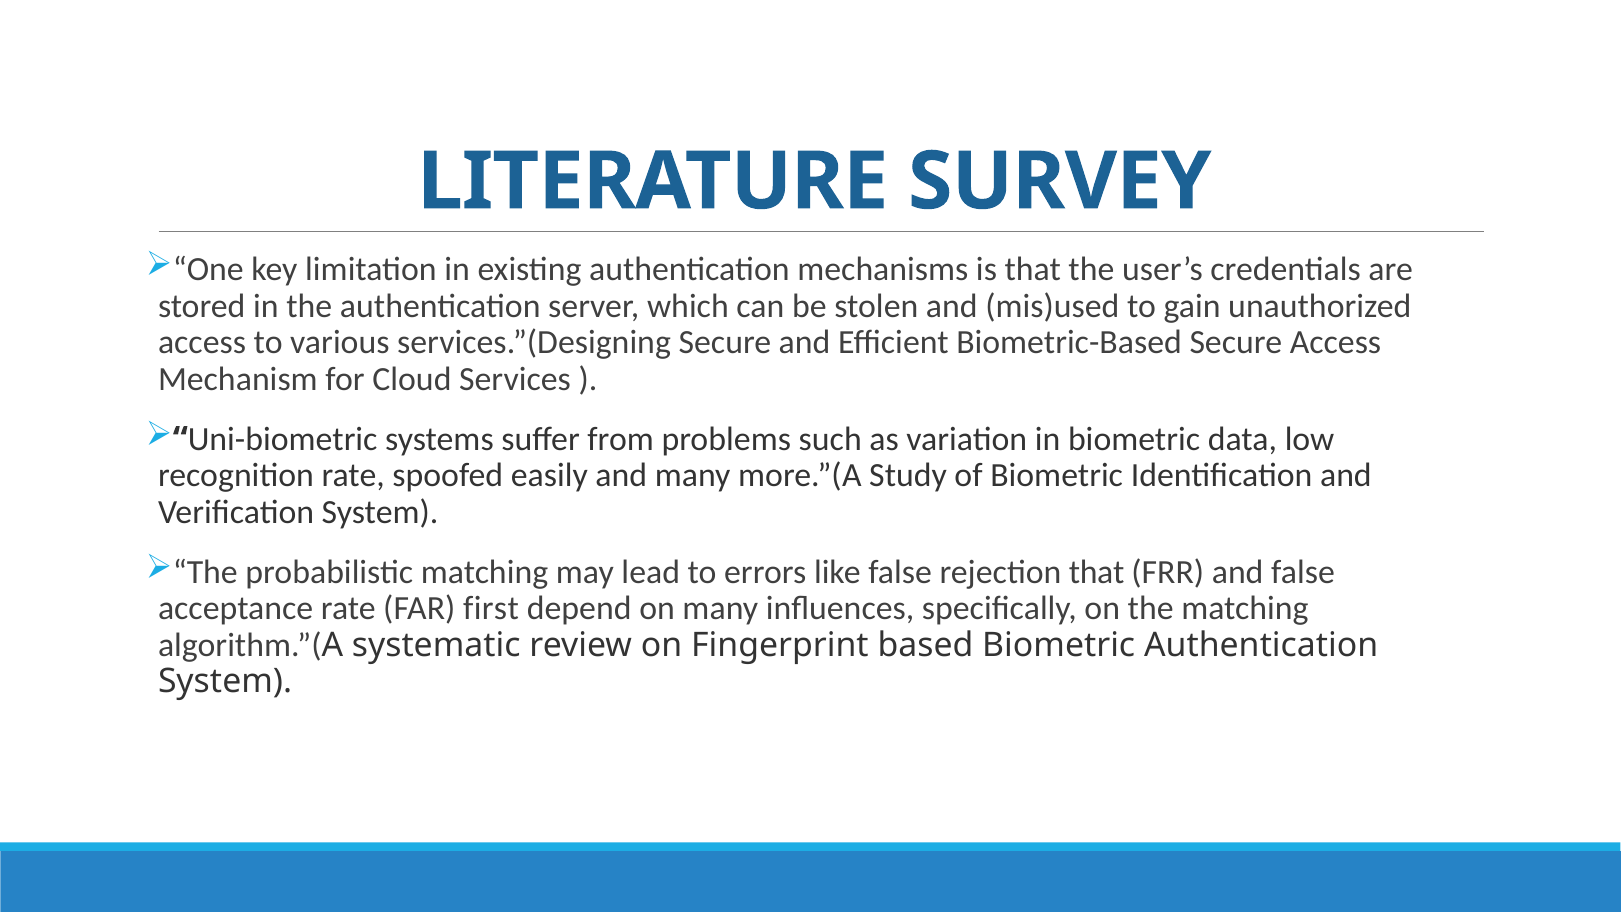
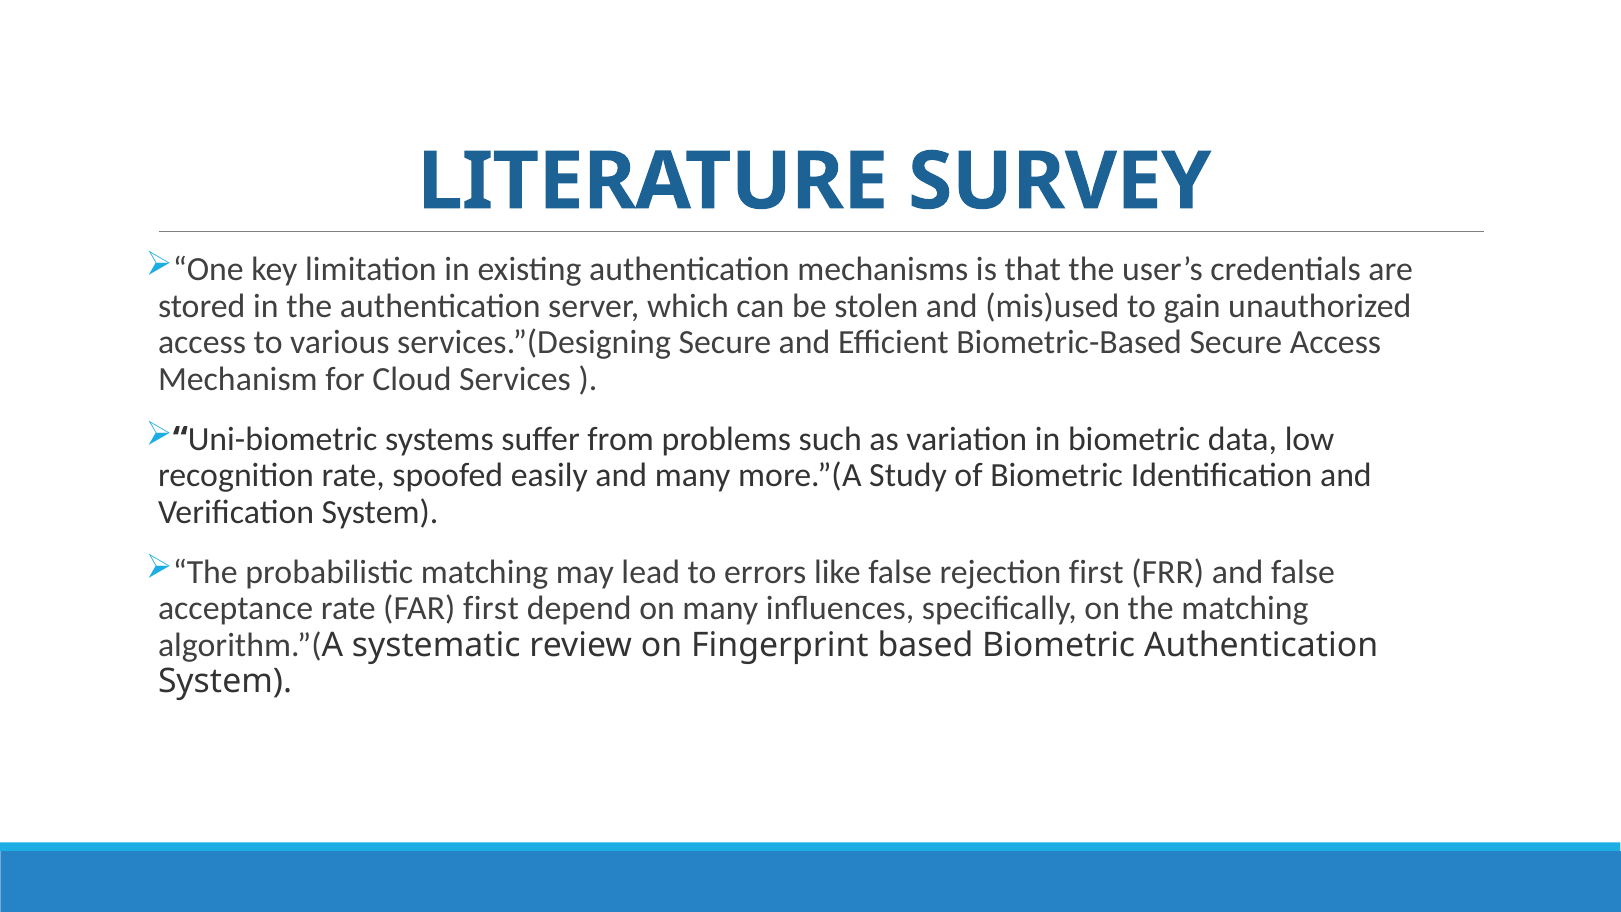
rejection that: that -> first (1096, 572)
